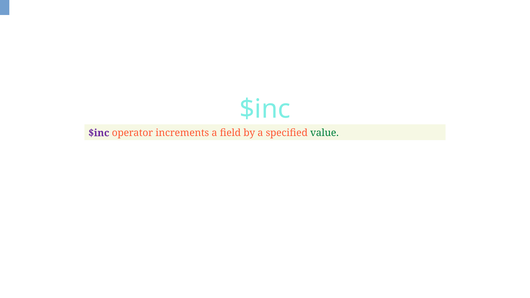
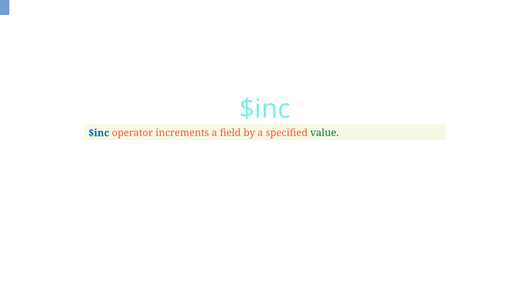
$inc colour: purple -> blue (99, 133)
